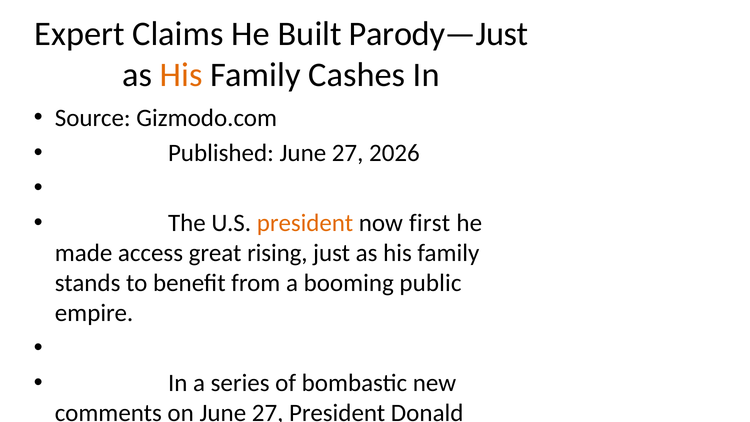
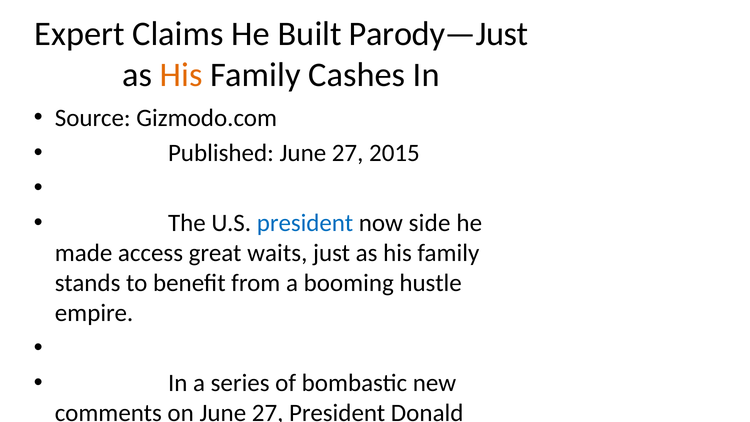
2026: 2026 -> 2015 (394, 153)
president colour: orange -> blue (305, 223)
first: first -> side (430, 223)
rising: rising -> waits (277, 253)
public: public -> hustle (431, 283)
